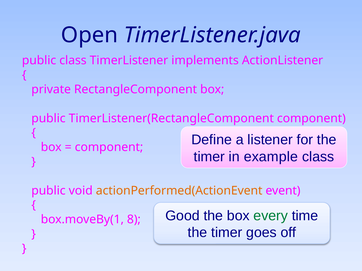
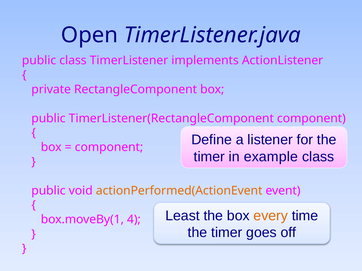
Good: Good -> Least (183, 216)
every colour: green -> orange (271, 216)
8: 8 -> 4 (134, 220)
